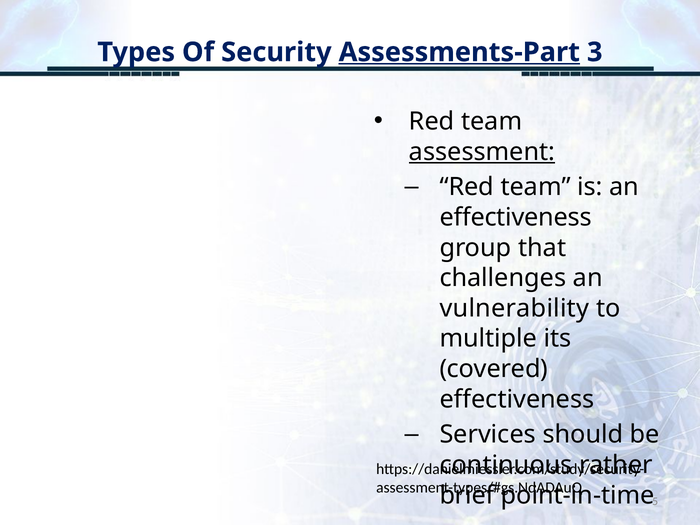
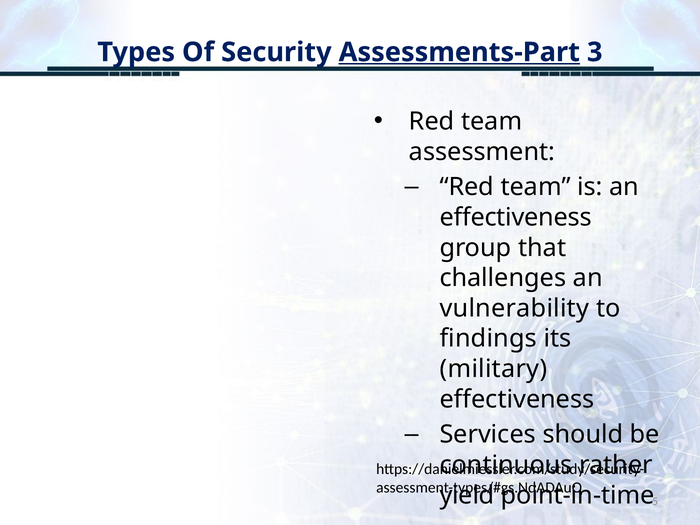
assessment underline: present -> none (482, 152)
multiple: multiple -> findings (488, 339)
covered: covered -> military (494, 369)
brief: brief -> yield (467, 495)
